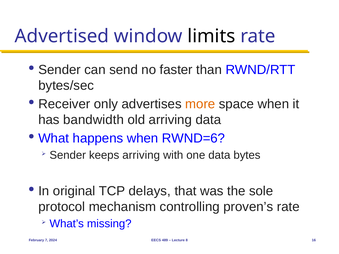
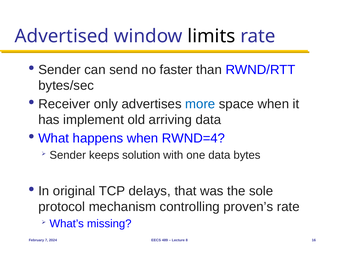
more colour: orange -> blue (200, 104)
bandwidth: bandwidth -> implement (94, 120)
RWND=6: RWND=6 -> RWND=4 (193, 138)
keeps arriving: arriving -> solution (141, 155)
